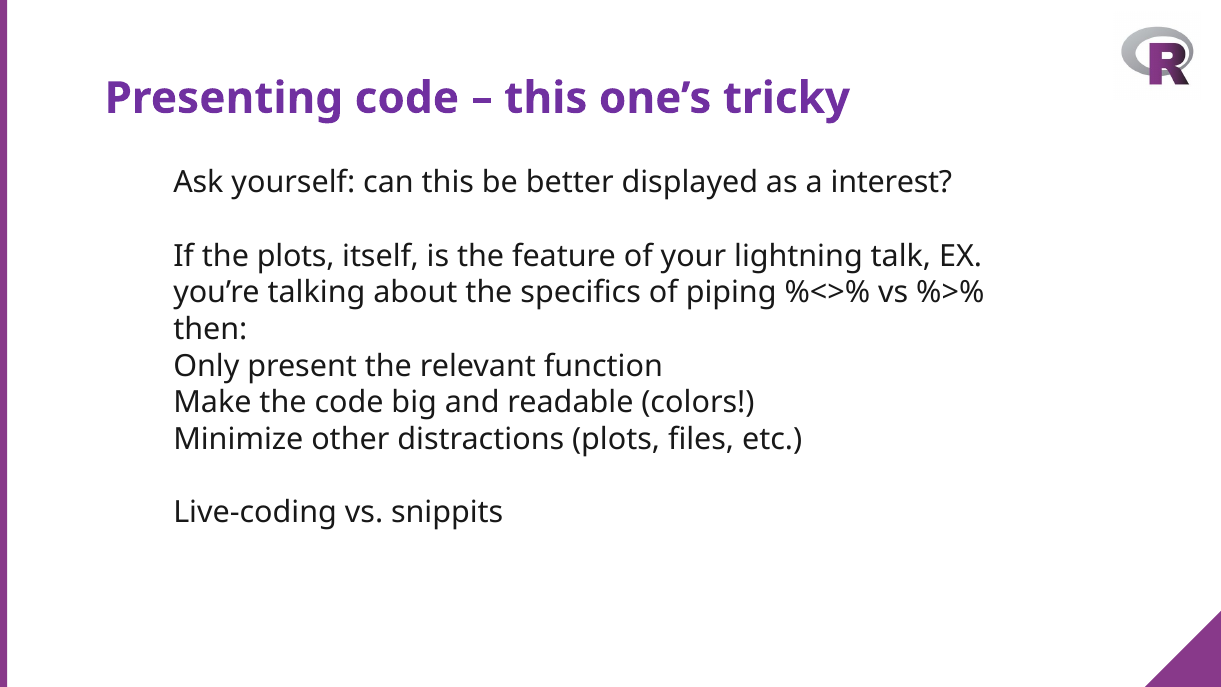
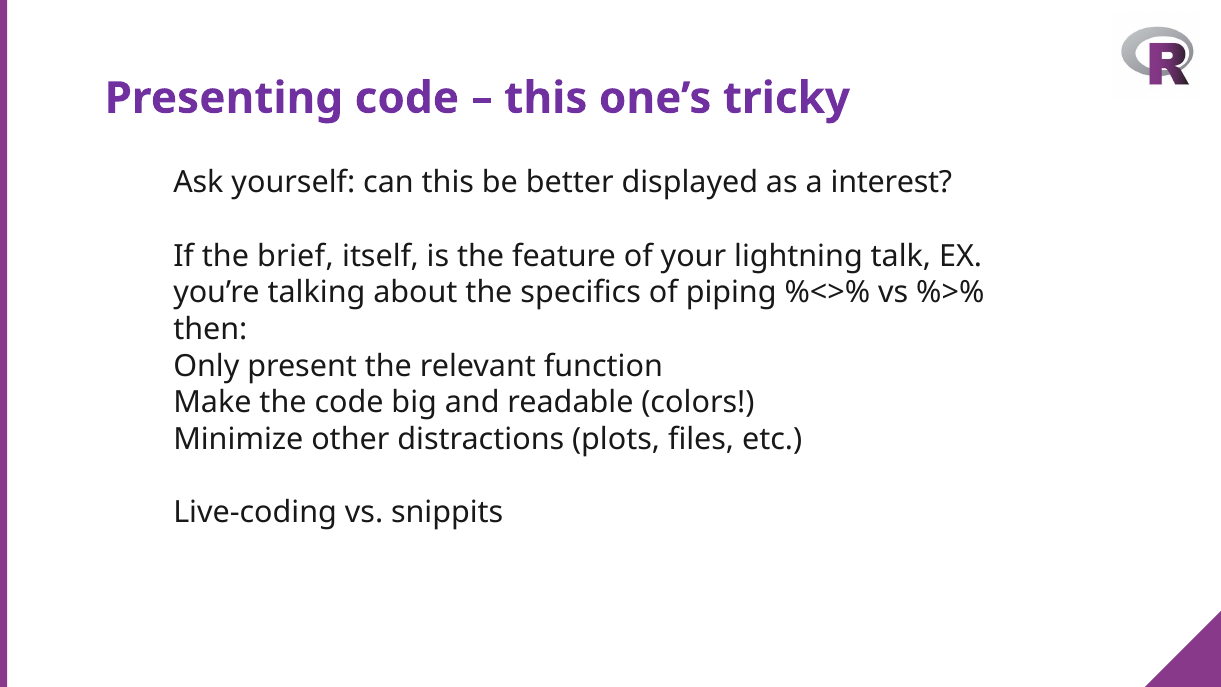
the plots: plots -> brief (295, 256)
